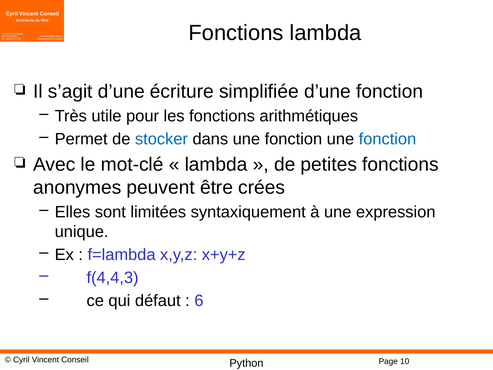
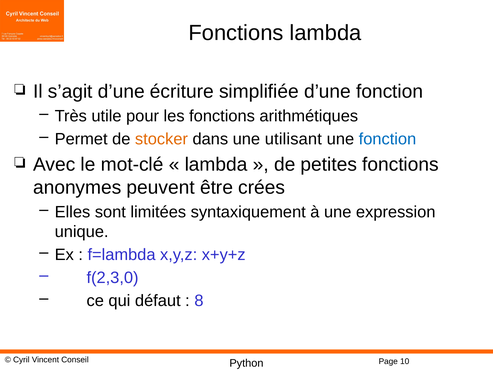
stocker colour: blue -> orange (161, 139)
dans une fonction: fonction -> utilisant (293, 139)
f(4,4,3: f(4,4,3 -> f(2,3,0 (113, 278)
6: 6 -> 8 (199, 301)
